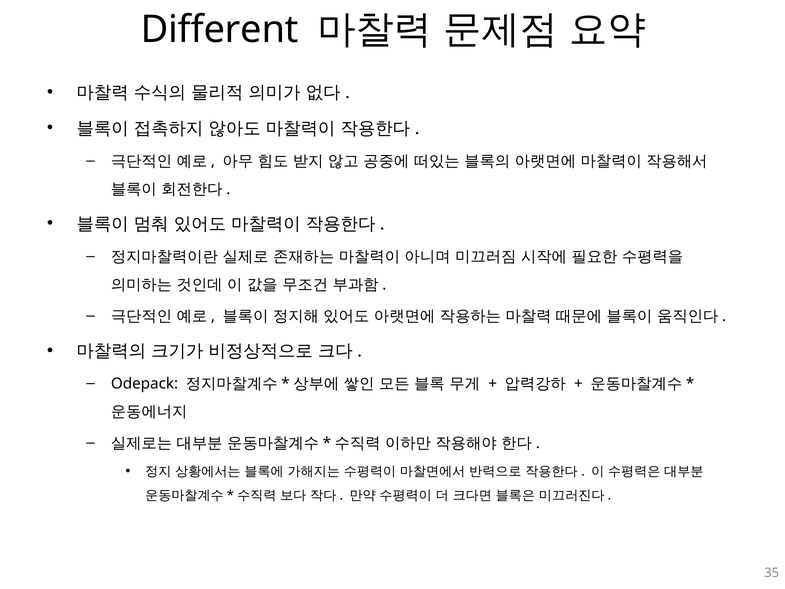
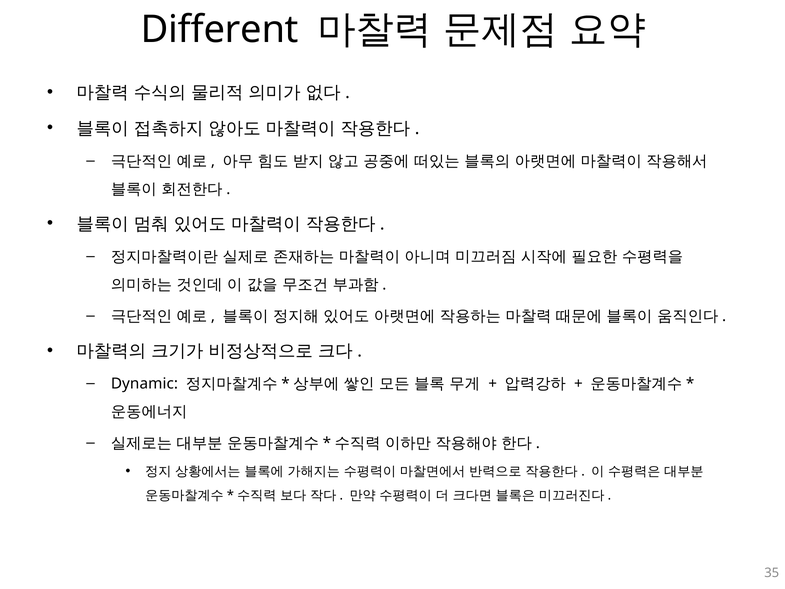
Odepack: Odepack -> Dynamic (144, 383)
